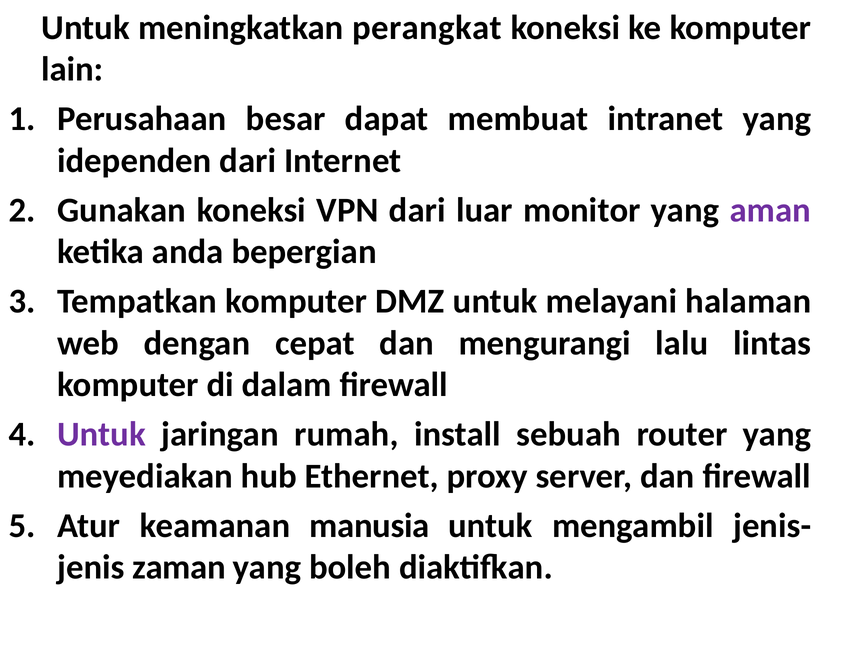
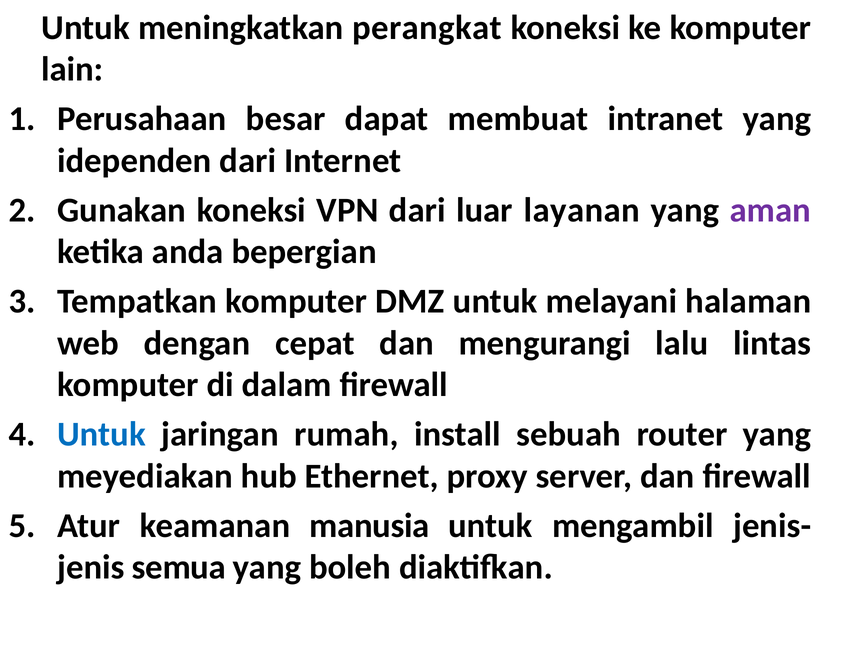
monitor: monitor -> layanan (582, 210)
Untuk colour: purple -> blue (102, 434)
zaman: zaman -> semua (179, 567)
